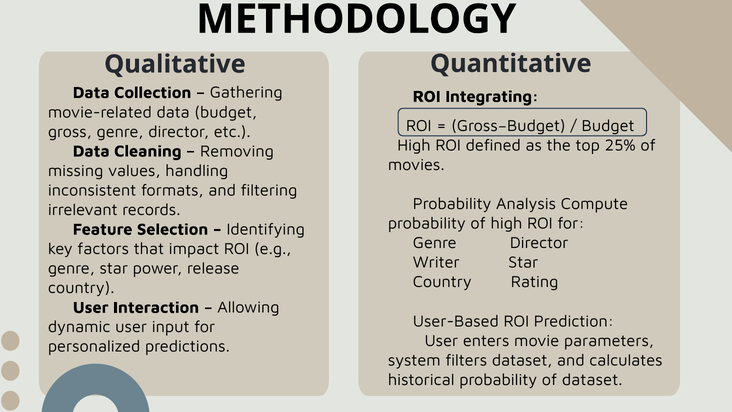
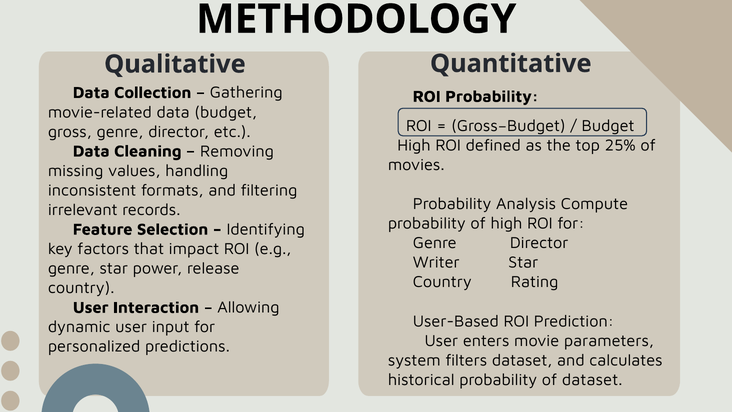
ROI Integrating: Integrating -> Probability (492, 96)
